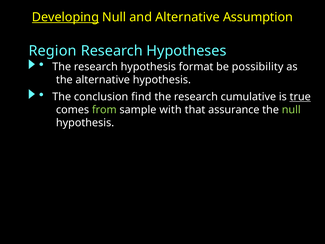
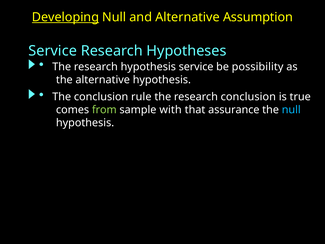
Region: Region -> Service (53, 51)
hypothesis format: format -> service (196, 67)
find: find -> rule (141, 97)
research cumulative: cumulative -> conclusion (248, 97)
true underline: present -> none (300, 97)
null colour: light green -> light blue (291, 110)
